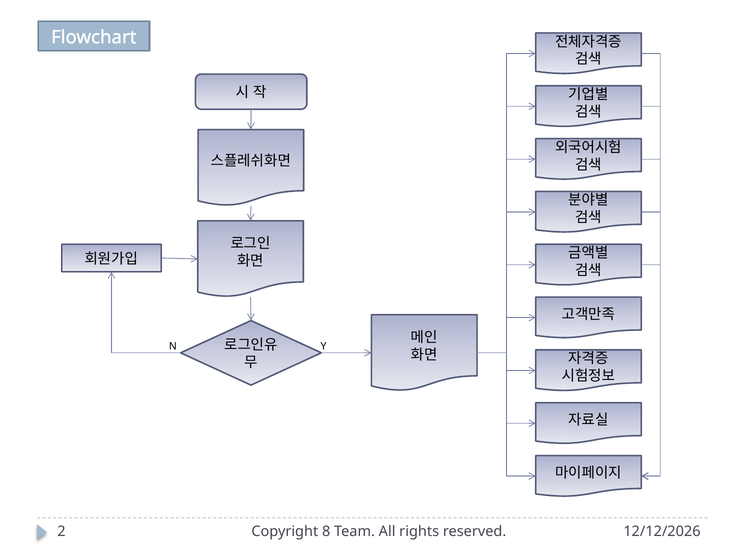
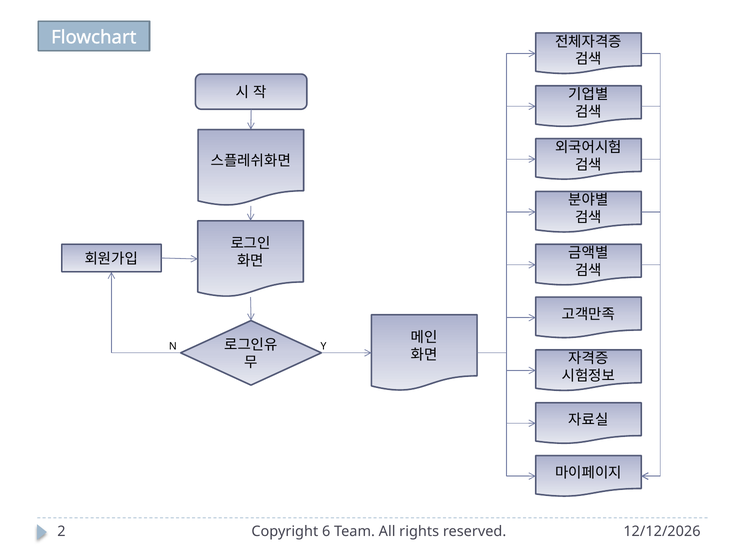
8: 8 -> 6 (326, 531)
